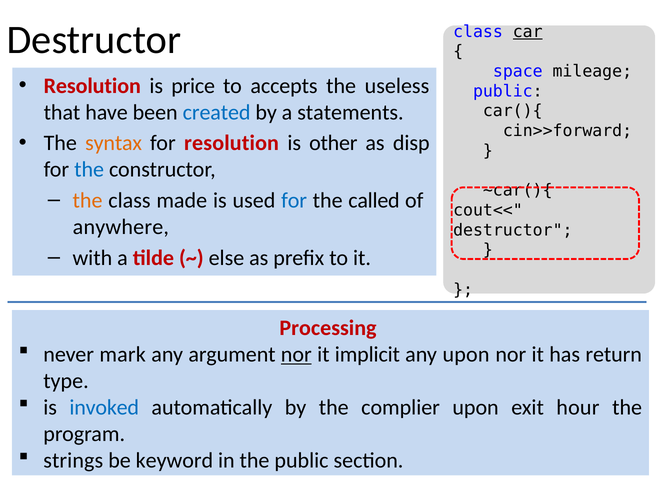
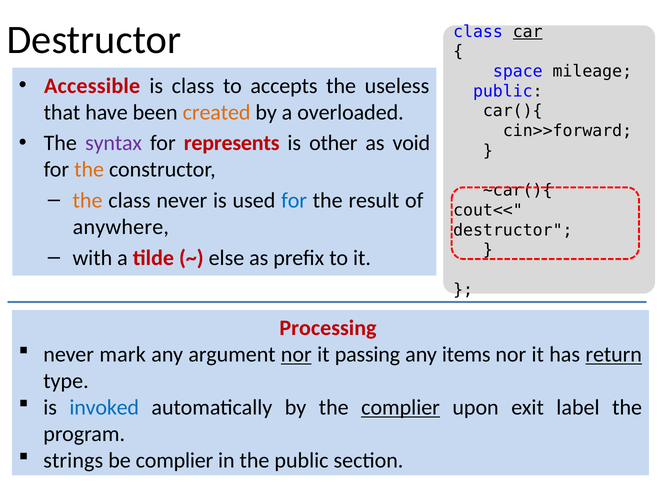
Resolution: Resolution -> Accessible (92, 86)
is price: price -> class (193, 86)
created colour: blue -> orange (217, 112)
statements: statements -> overloaded (350, 112)
syntax colour: orange -> purple (114, 143)
for resolution: resolution -> represents (232, 143)
disp: disp -> void (411, 143)
the colour: blue -> orange (89, 169)
class made: made -> never (182, 200)
called: called -> result (374, 200)
implicit: implicit -> passing (367, 354)
any upon: upon -> items (466, 354)
return underline: none -> present (614, 354)
complier underline: none -> present (401, 407)
hour: hour -> label (578, 407)
be keyword: keyword -> complier (174, 460)
